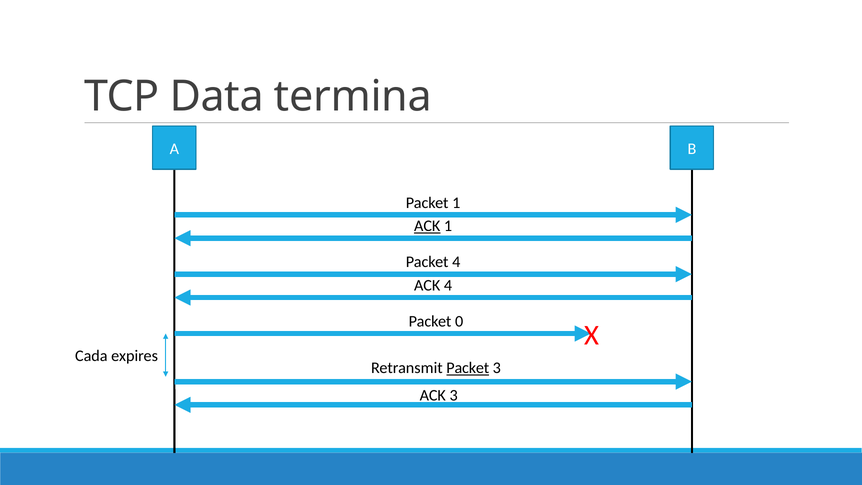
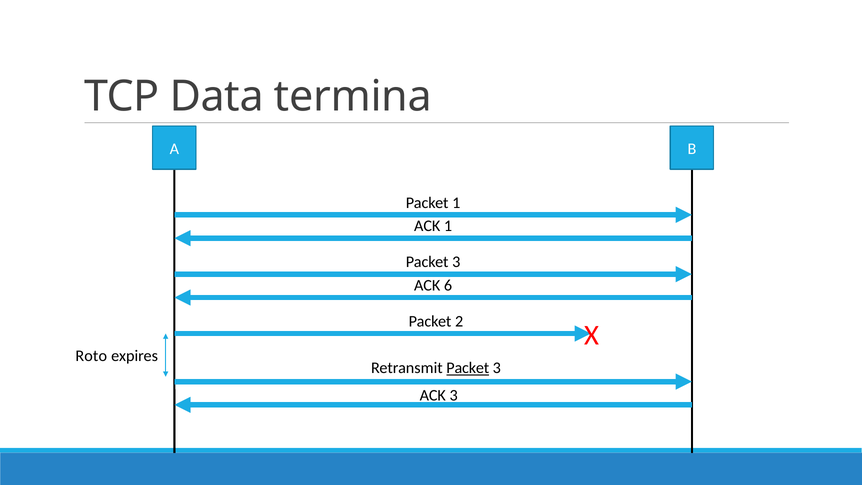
ACK underline: present -> none (427, 226)
4: 4 -> 3 (456, 262)
ACK 4: 4 -> 6 (448, 285)
0: 0 -> 2 (459, 321)
Cada: Cada -> Roto (91, 356)
